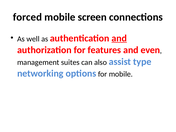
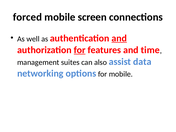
for underline: none -> present (80, 50)
even: even -> time (150, 50)
type: type -> data (142, 62)
